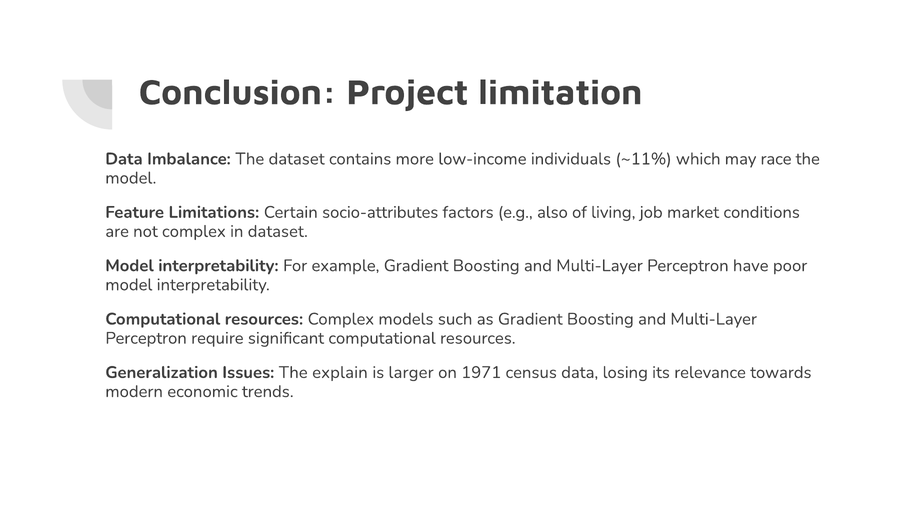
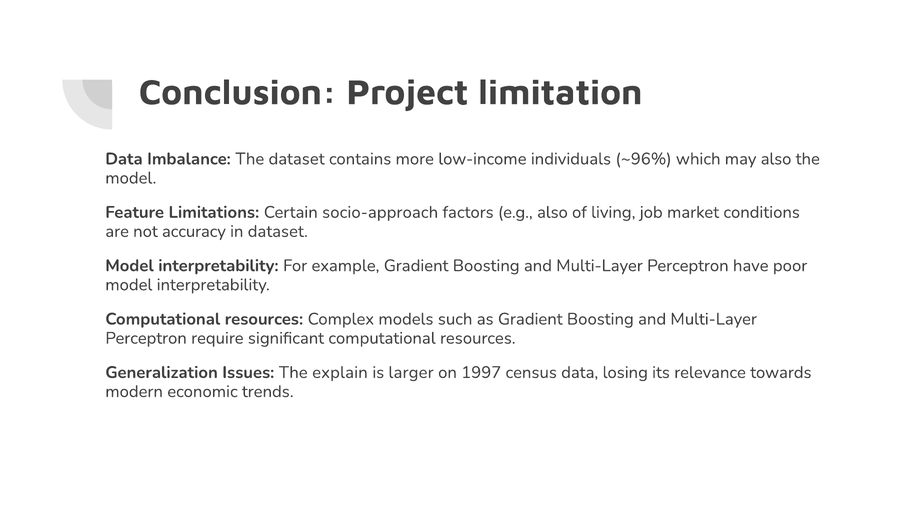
~11%: ~11% -> ~96% (644, 159)
may race: race -> also (776, 159)
socio-attributes: socio-attributes -> socio-approach (380, 212)
not complex: complex -> accuracy (194, 231)
1971: 1971 -> 1997 (481, 372)
